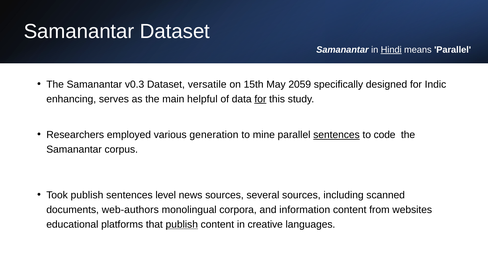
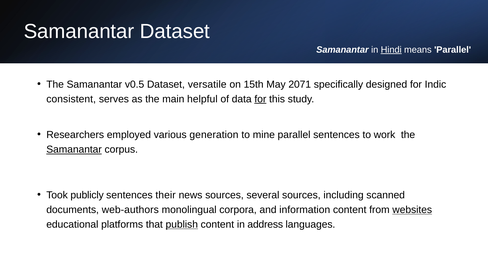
v0.3: v0.3 -> v0.5 (135, 84)
2059: 2059 -> 2071 (300, 84)
enhancing: enhancing -> consistent (71, 99)
sentences underline: present -> none (336, 135)
code: code -> work (385, 135)
Samanantar underline: none -> present (74, 149)
Took publish: publish -> publicly (87, 195)
level: level -> their (166, 195)
websites underline: none -> present (412, 209)
creative: creative -> address (265, 224)
